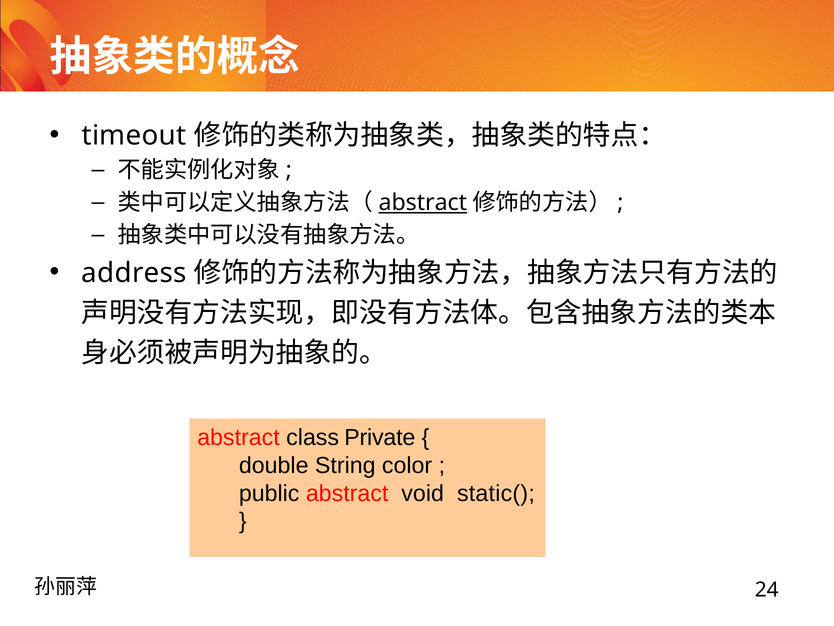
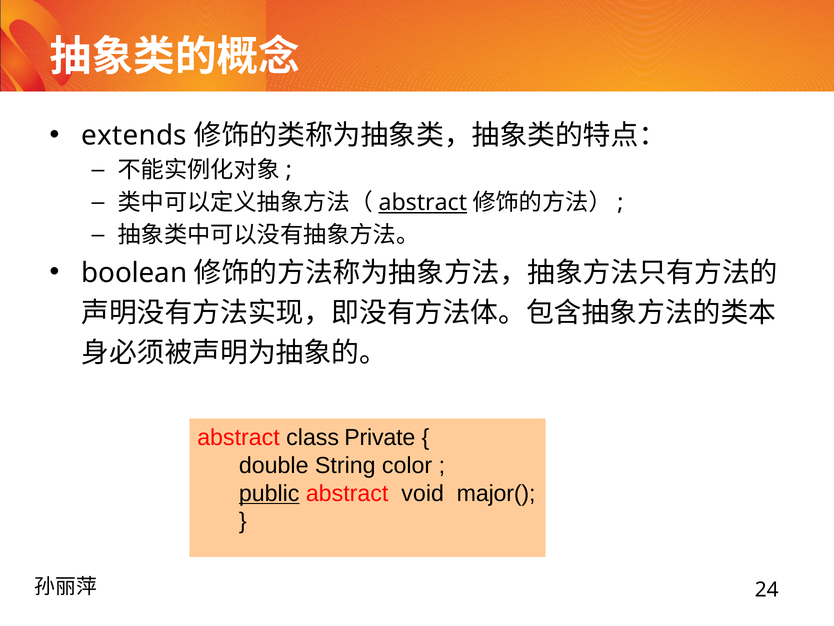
timeout: timeout -> extends (134, 135)
address: address -> boolean (134, 273)
public underline: none -> present (269, 493)
static(: static( -> major( (496, 493)
